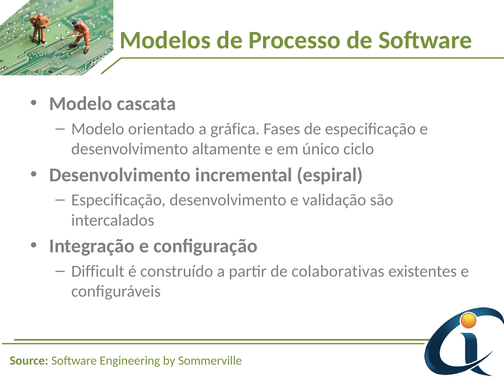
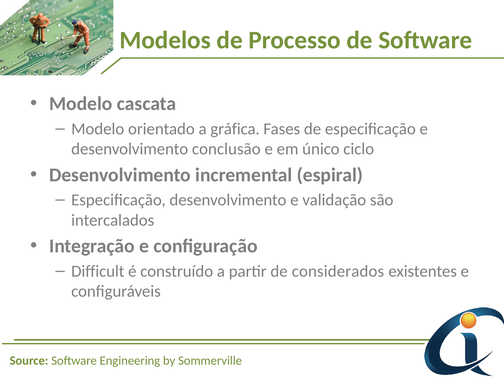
altamente: altamente -> conclusão (226, 149)
colaborativas: colaborativas -> considerados (338, 271)
